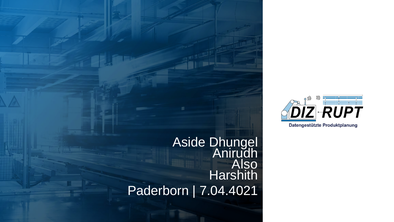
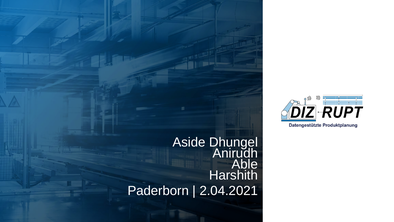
Also: Also -> Able (245, 164)
7.04.4021: 7.04.4021 -> 2.04.2021 (229, 190)
